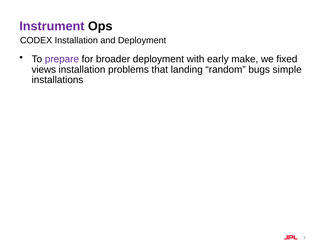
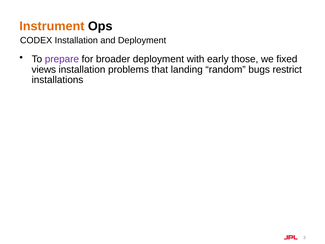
Instrument colour: purple -> orange (52, 26)
make: make -> those (245, 59)
simple: simple -> restrict (287, 69)
